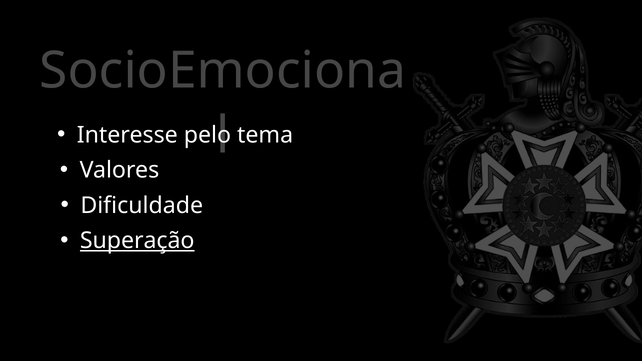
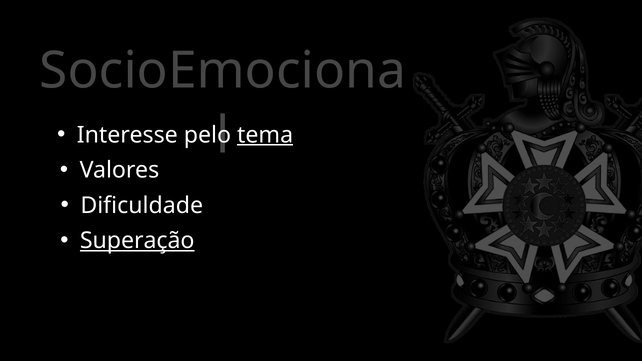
tema underline: none -> present (265, 135)
